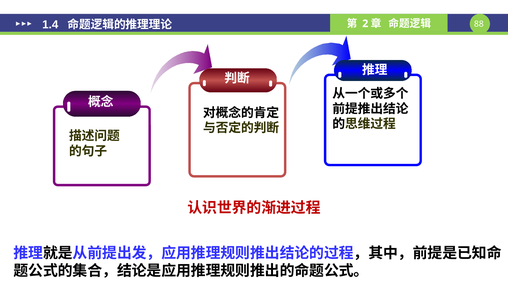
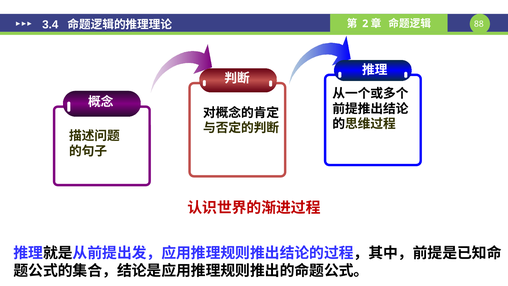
1.4: 1.4 -> 3.4 (50, 25)
